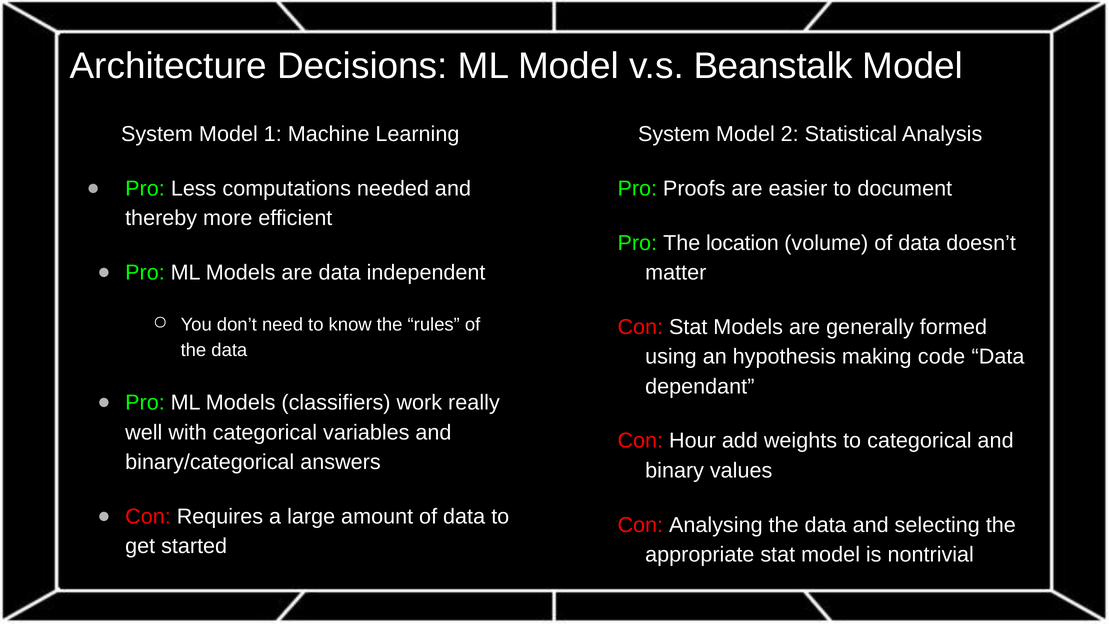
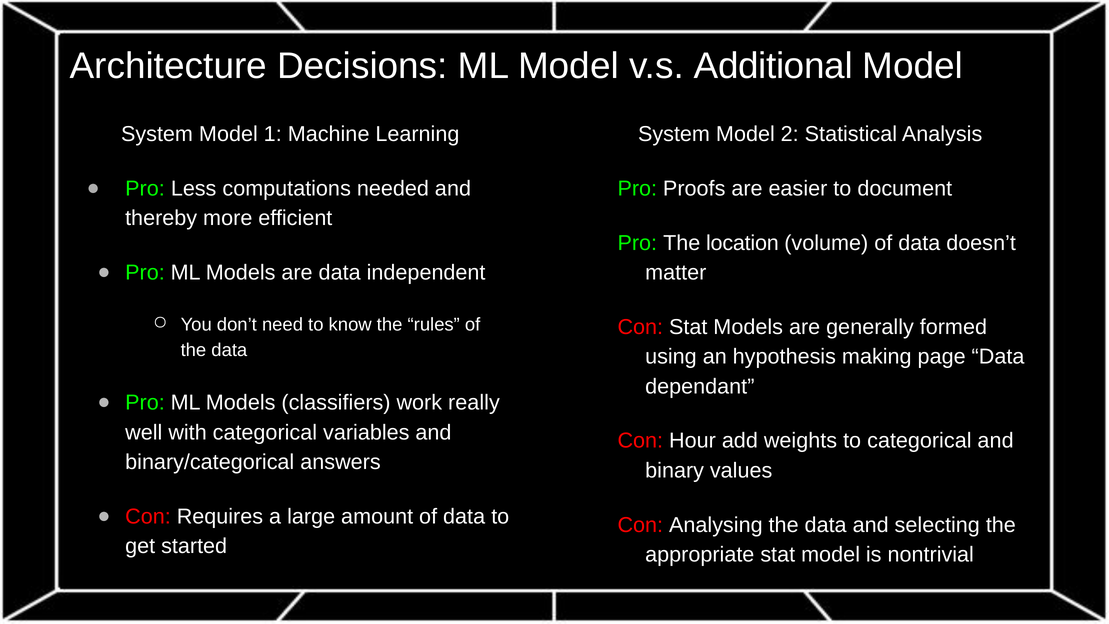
Beanstalk: Beanstalk -> Additional (773, 66)
code: code -> page (942, 357)
